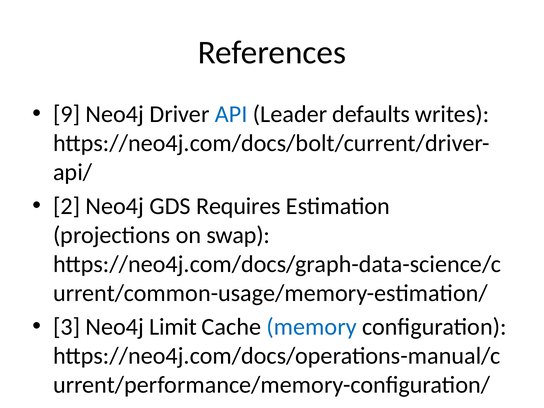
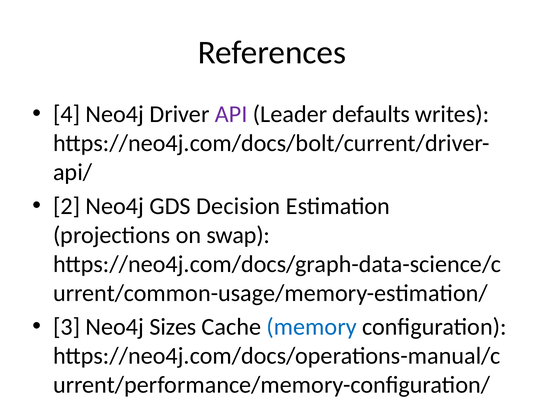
9: 9 -> 4 (67, 114)
API colour: blue -> purple (231, 114)
Requires: Requires -> Decision (238, 206)
Neo4j Limit: Limit -> Sizes (173, 327)
